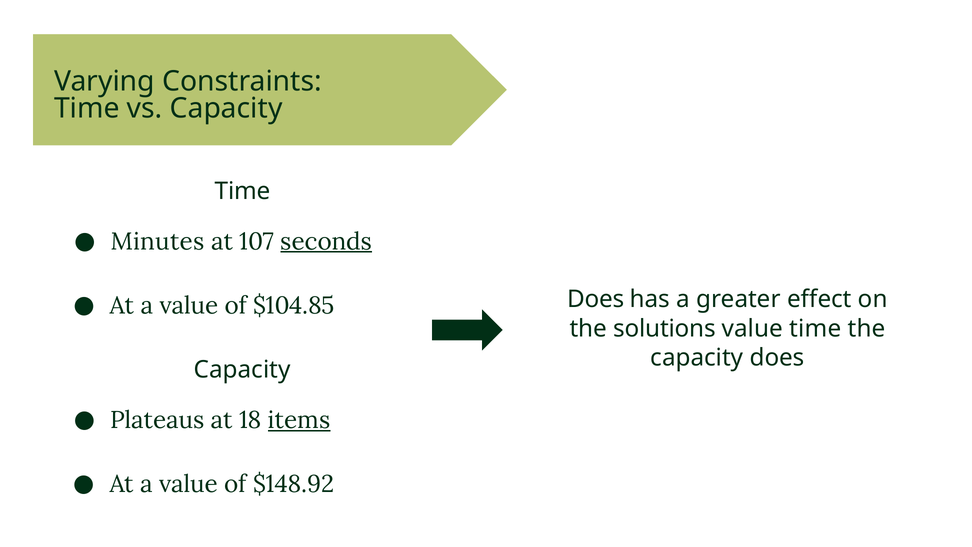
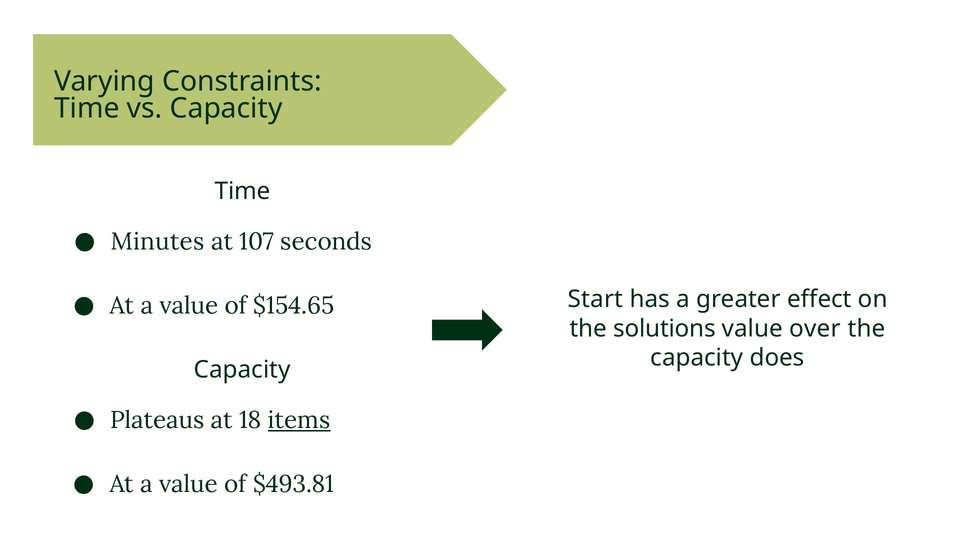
seconds underline: present -> none (326, 241)
Does: Does -> Start (595, 299)
$104.85: $104.85 -> $154.65 (294, 305)
value time: time -> over (815, 329)
$148.92: $148.92 -> $493.81 (294, 484)
